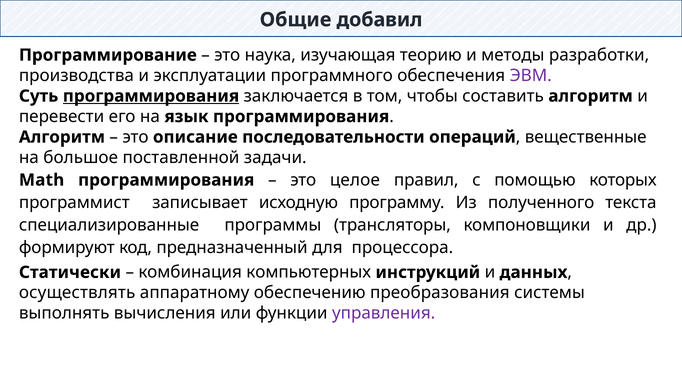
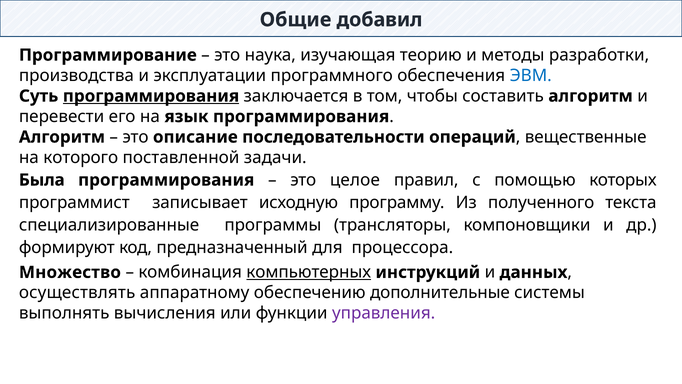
ЭВМ colour: purple -> blue (531, 76)
большое: большое -> которого (81, 157)
Math: Math -> Была (42, 180)
Статически: Статически -> Множество (70, 272)
компьютерных underline: none -> present (309, 272)
преобразования: преобразования -> дополнительные (440, 293)
